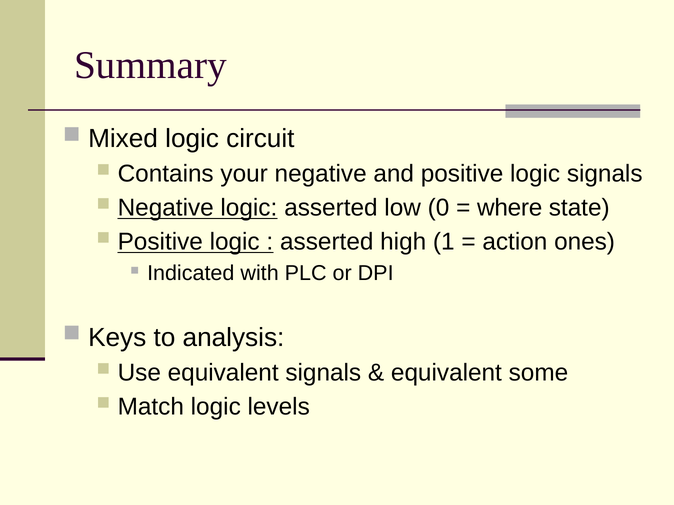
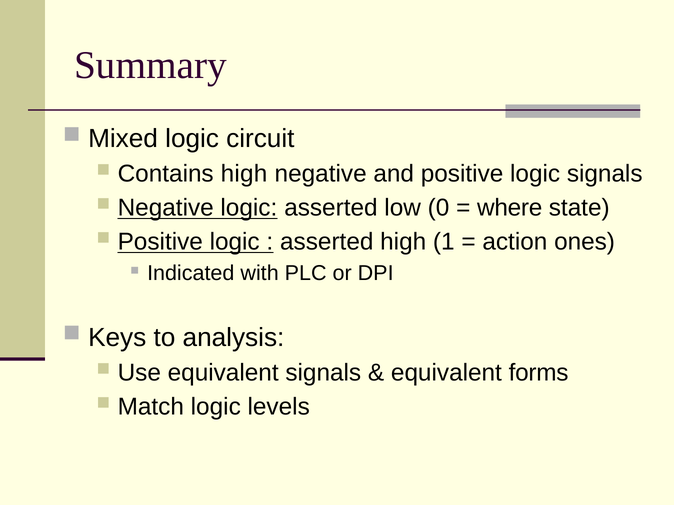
Contains your: your -> high (244, 174)
some: some -> forms (539, 373)
